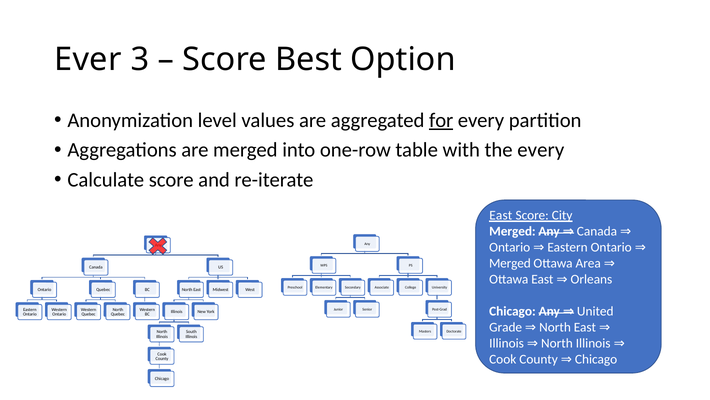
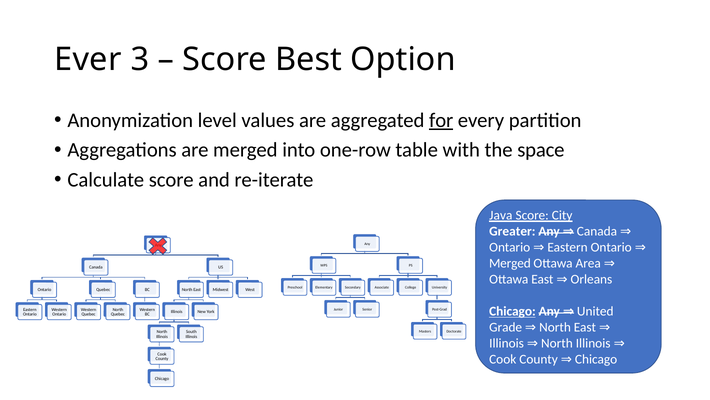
the every: every -> space (541, 150)
East: East -> Java (501, 215)
Merged: Merged -> Greater (512, 231)
Chicago underline: none -> present (512, 311)
